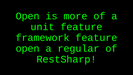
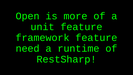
open: open -> need (28, 48)
regular: regular -> runtime (78, 48)
